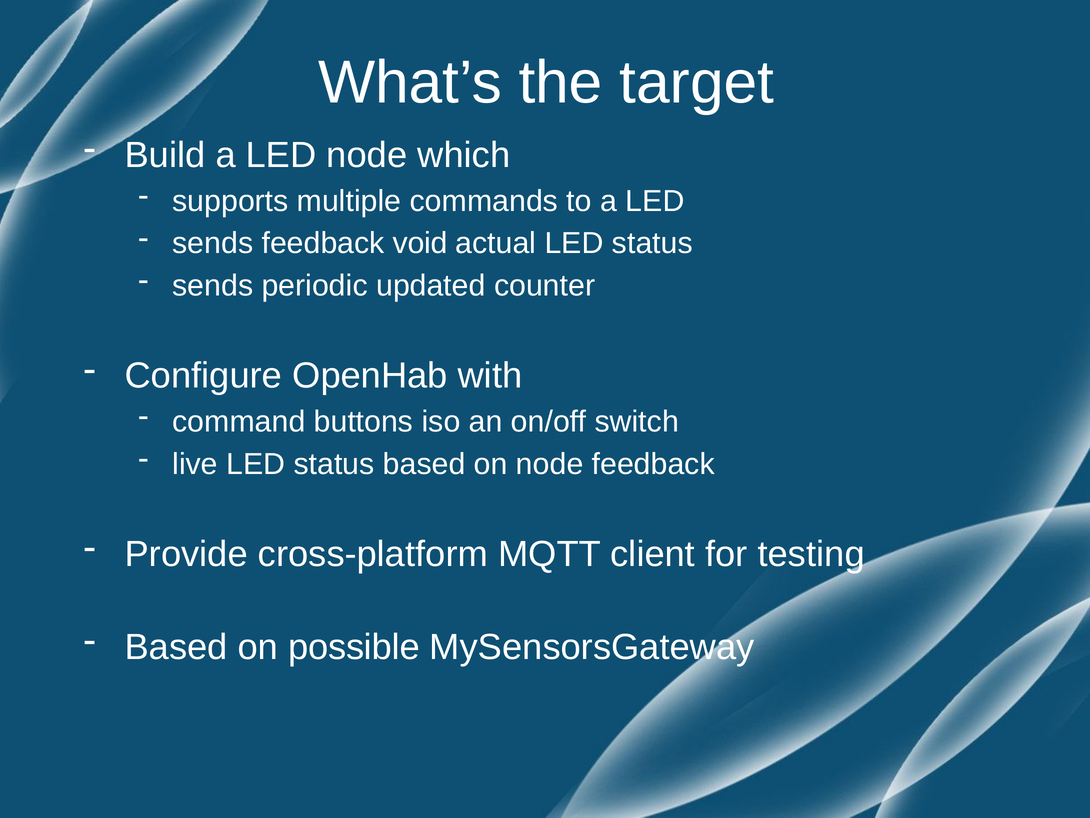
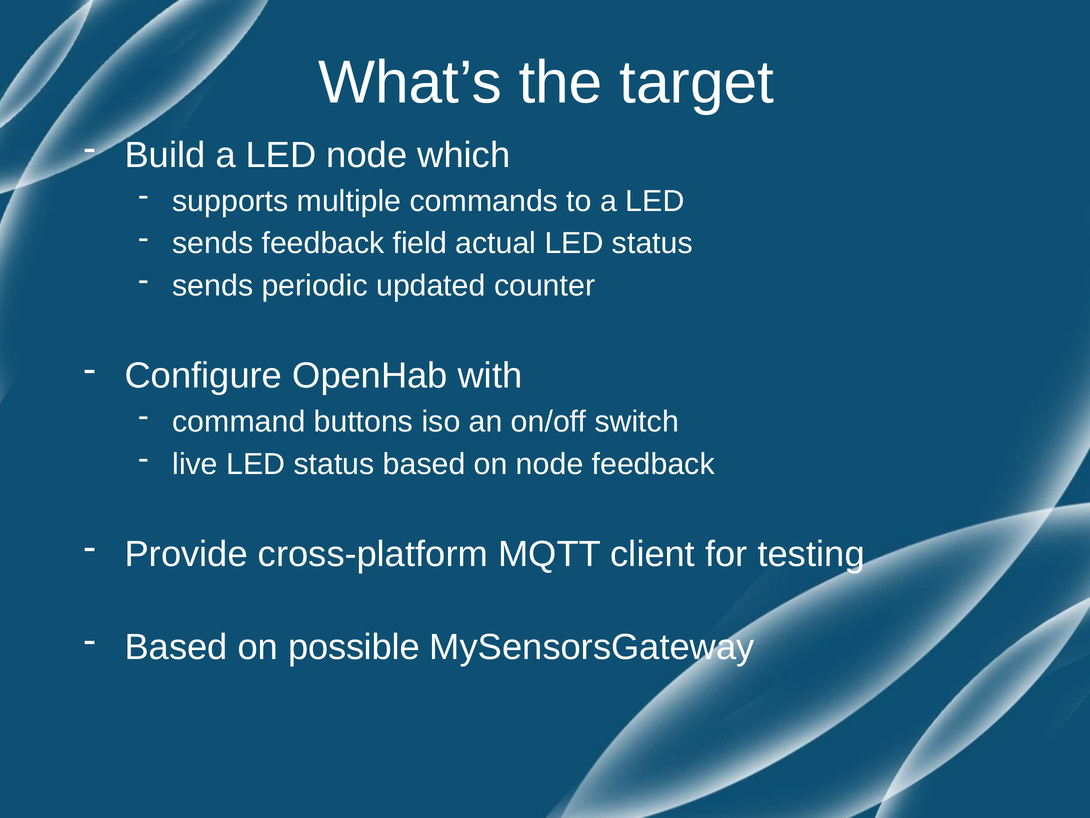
void: void -> field (420, 243)
